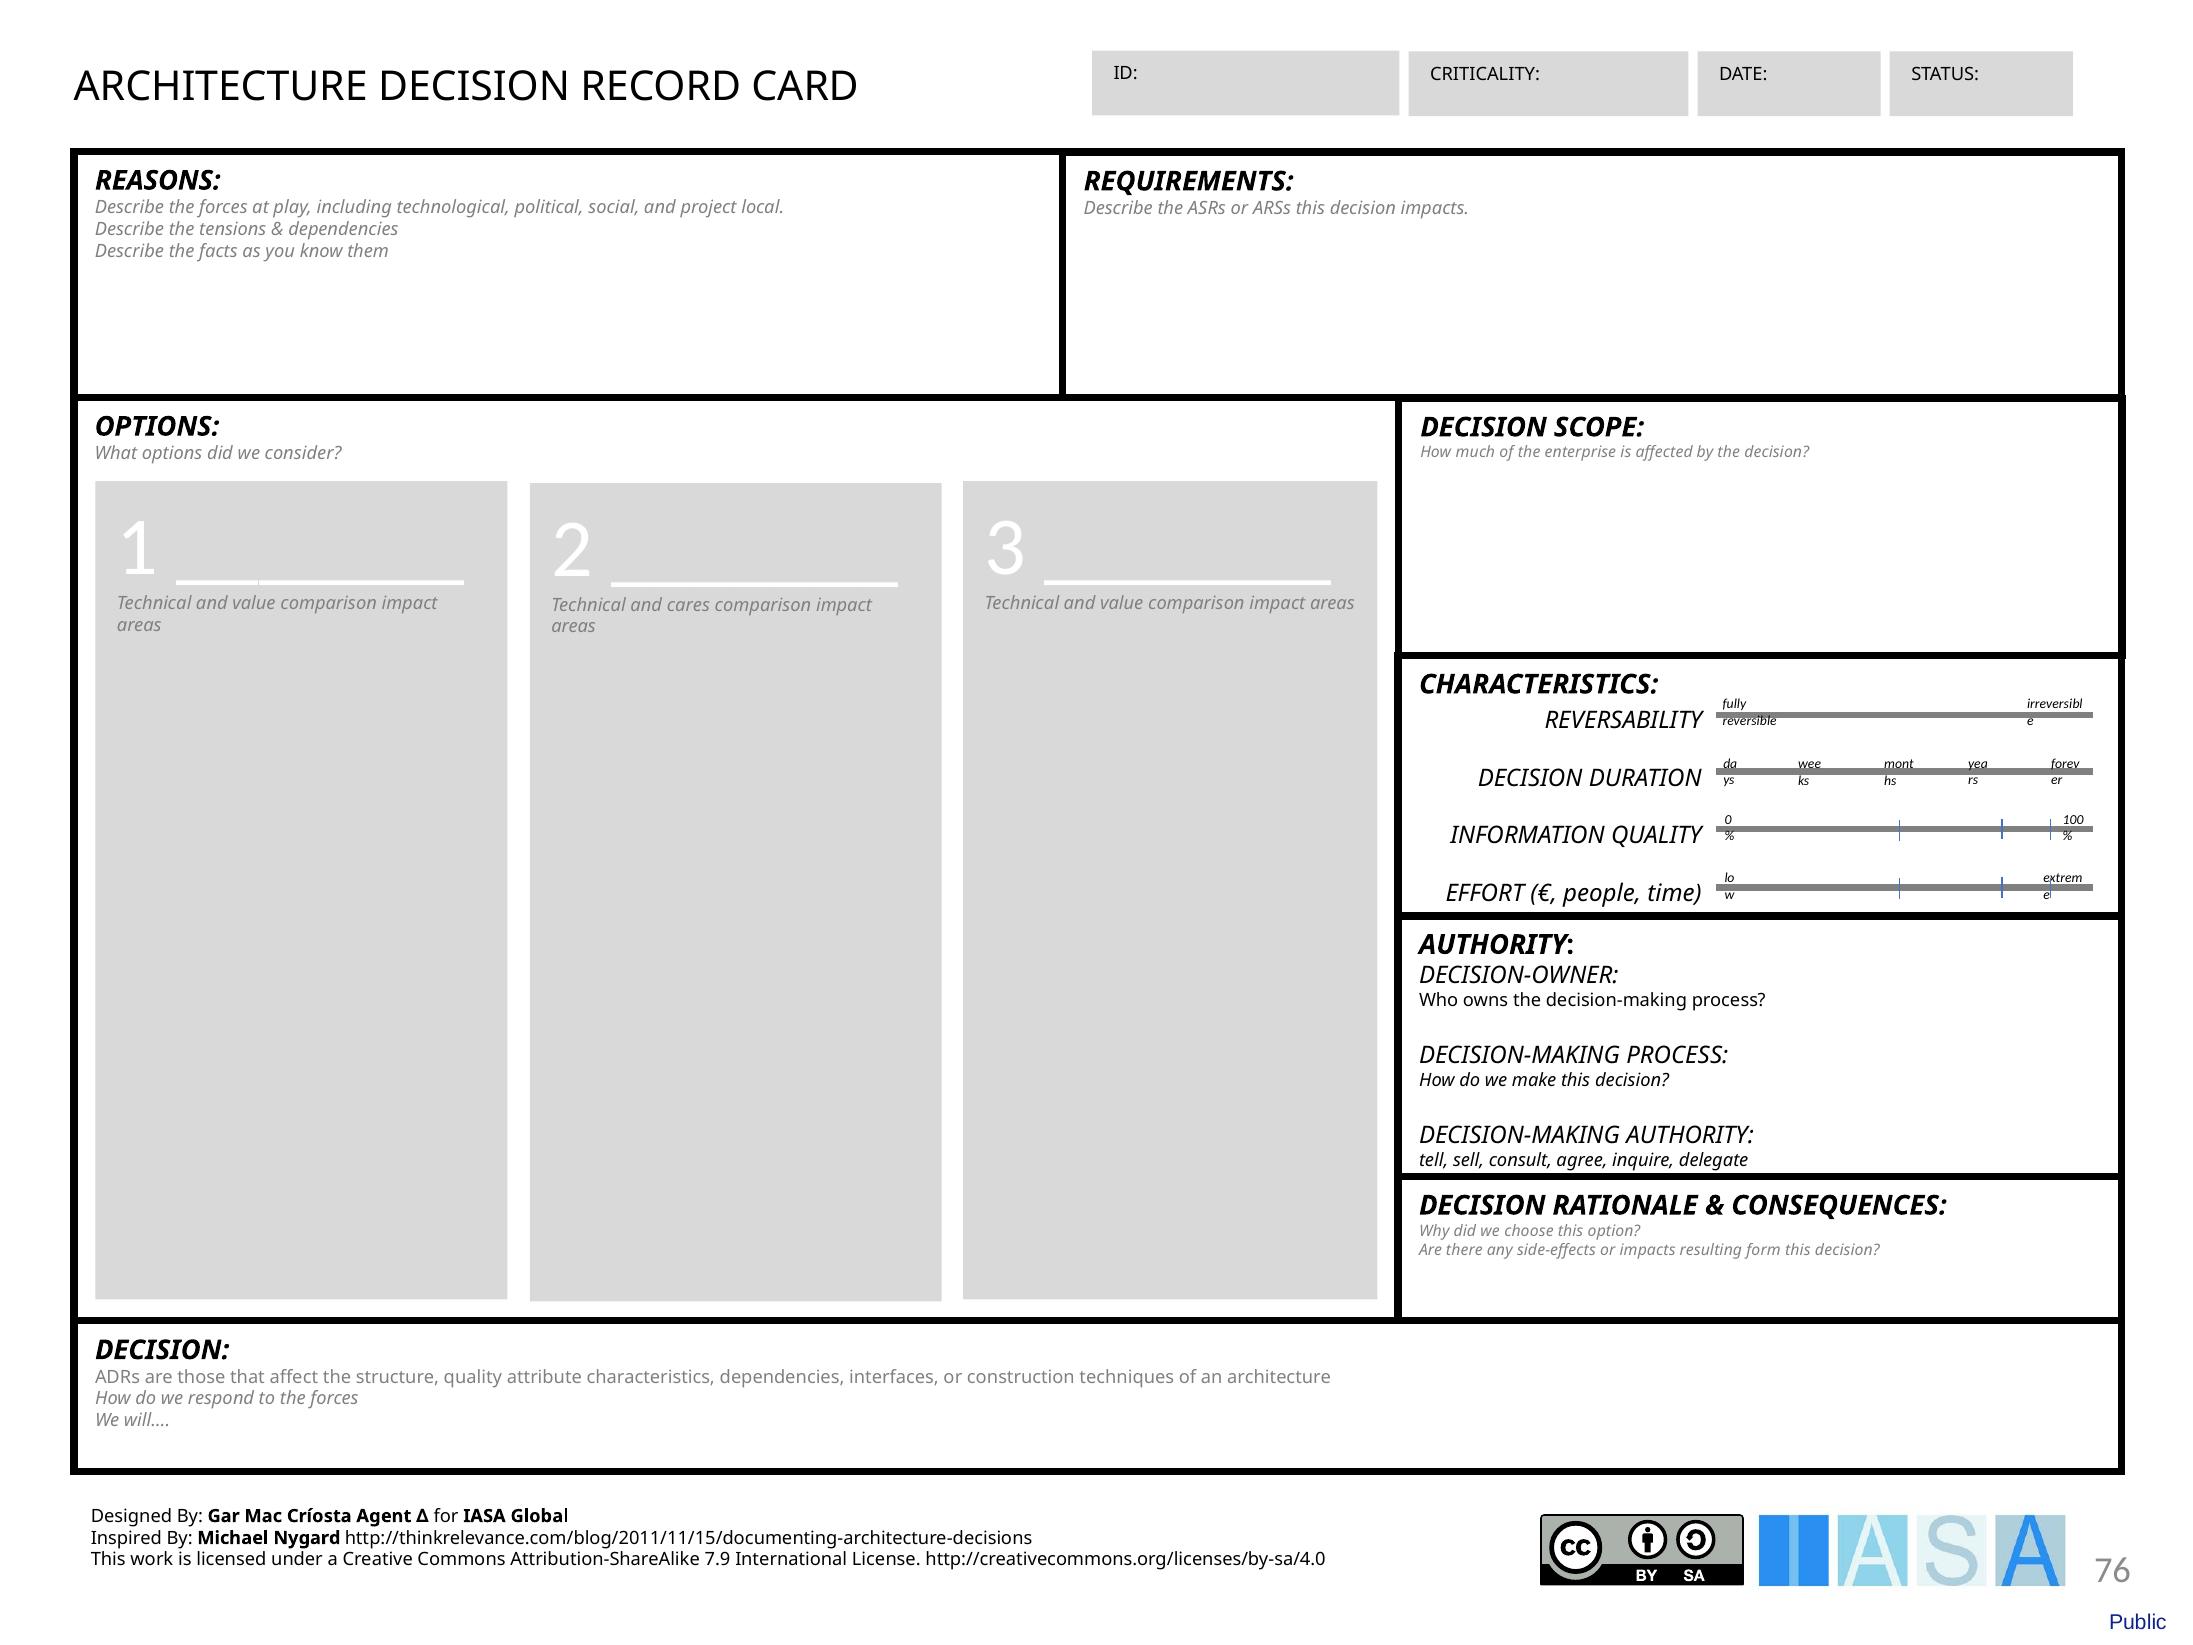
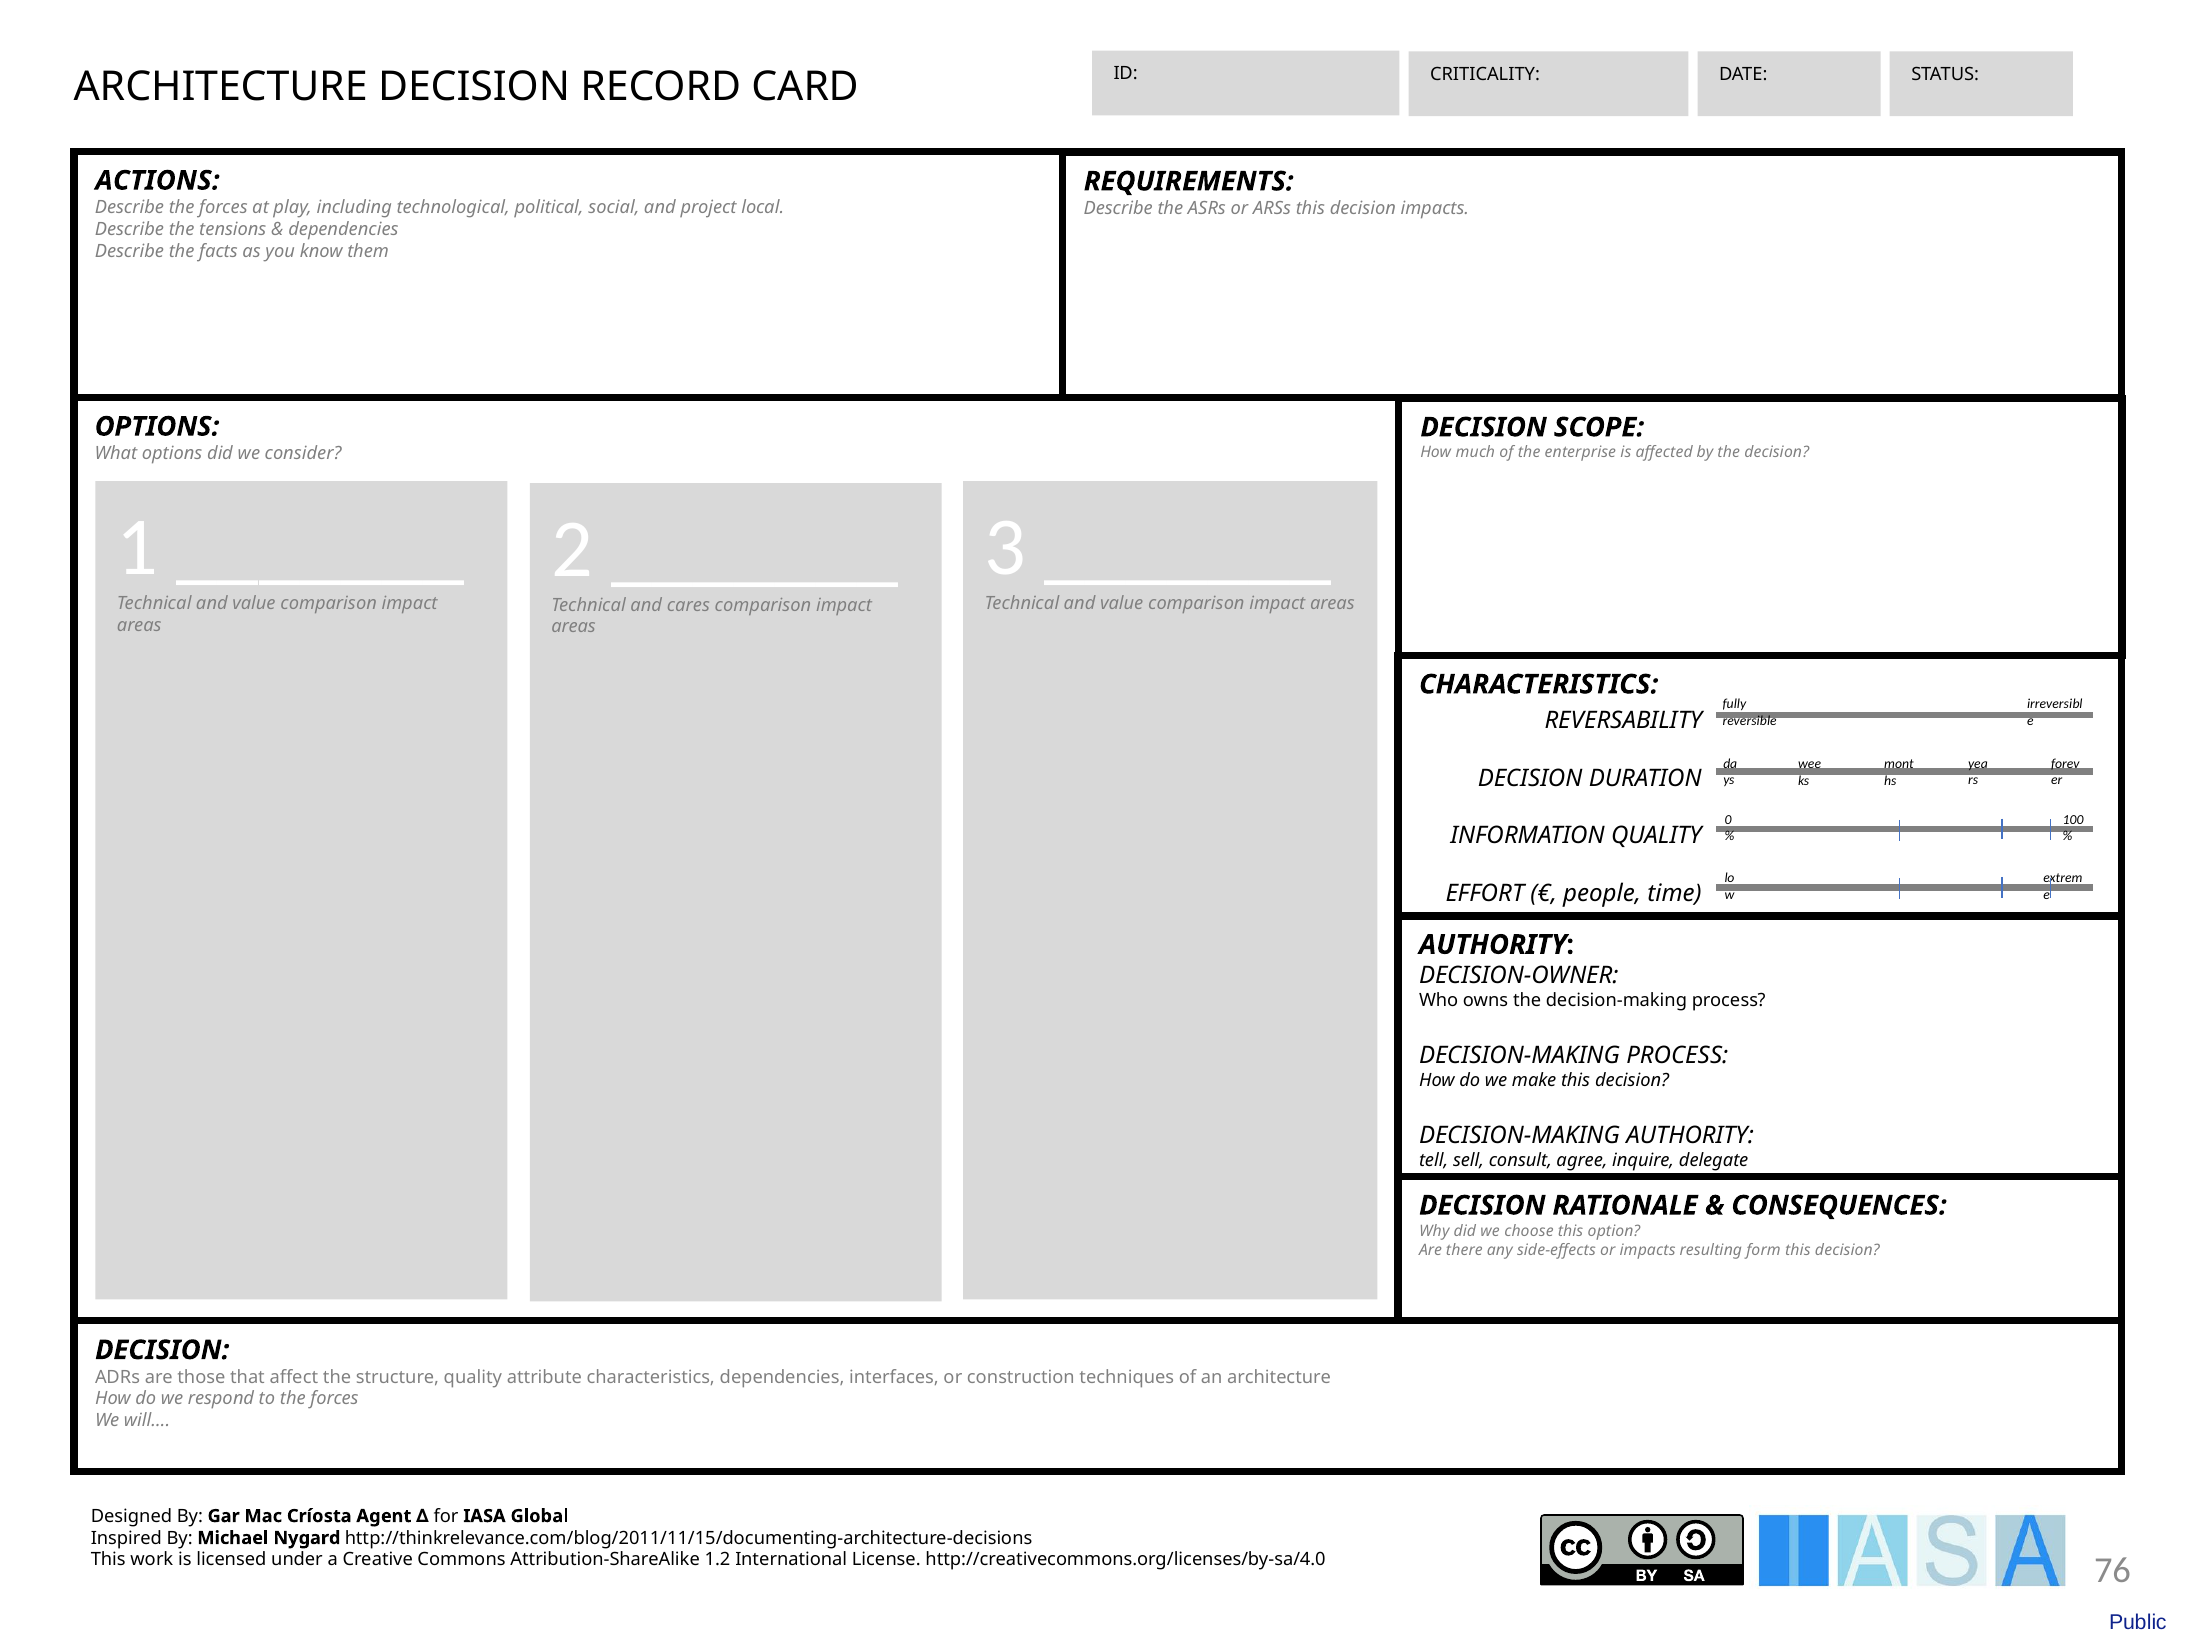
REASONS: REASONS -> ACTIONS (158, 181)
7.9: 7.9 -> 1.2 (718, 1560)
